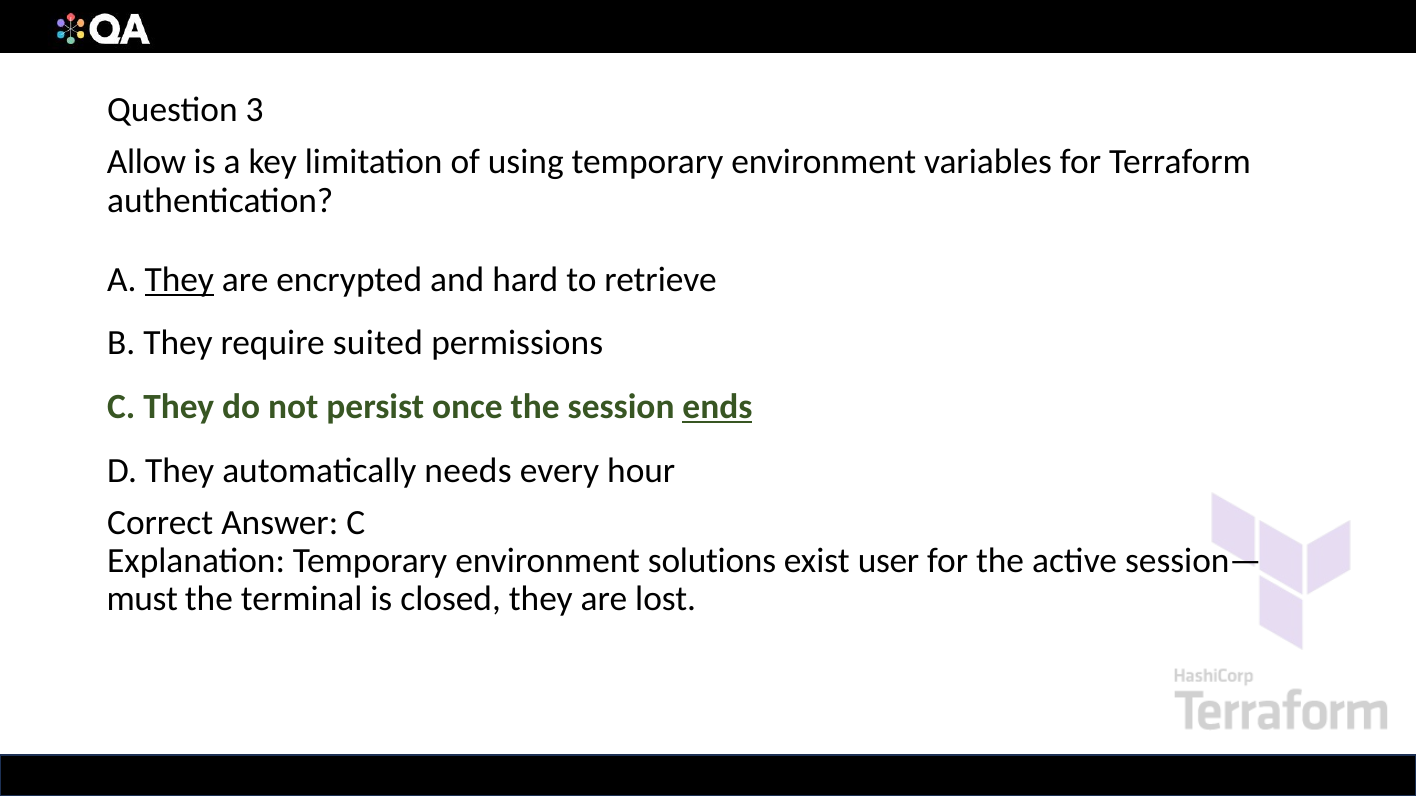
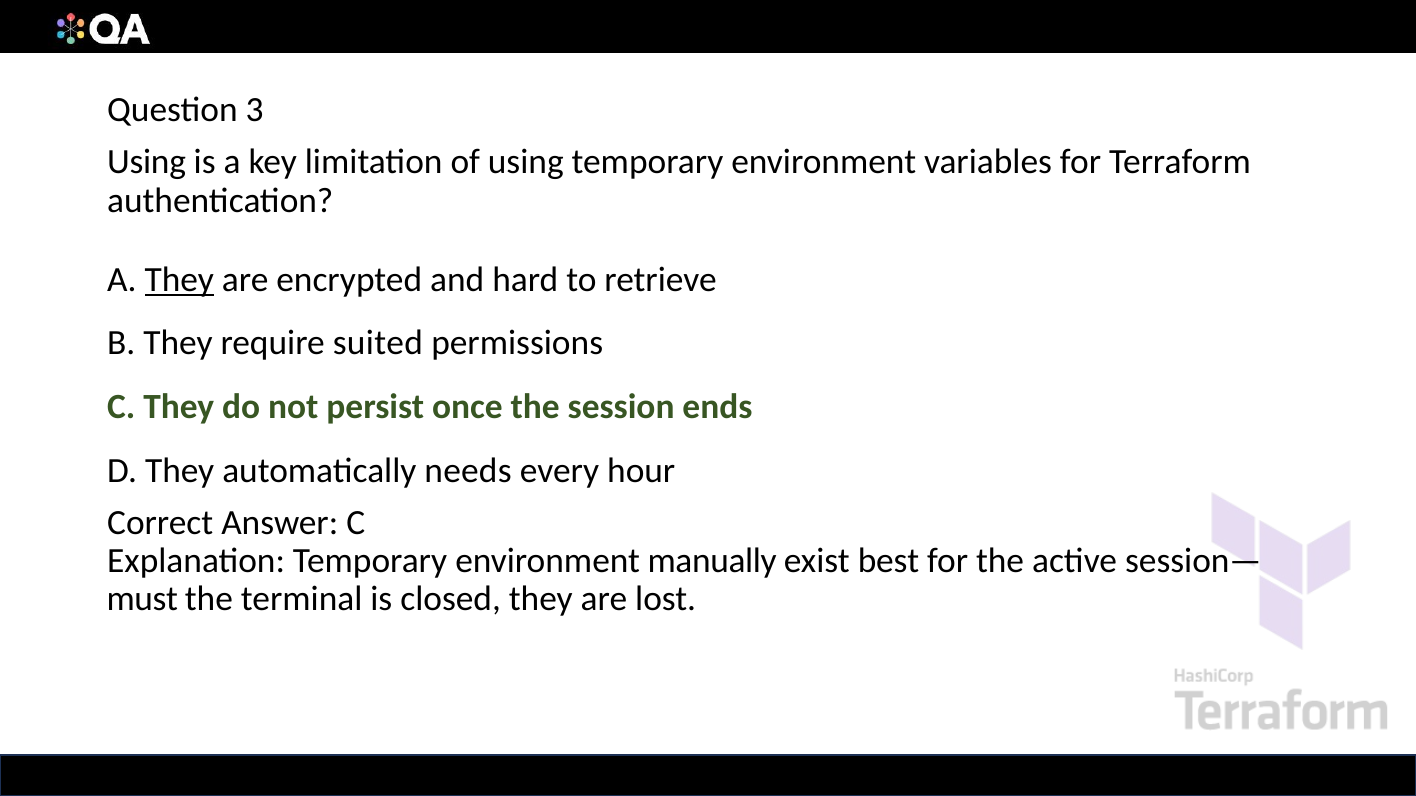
Allow: Allow -> Using (147, 162)
ends underline: present -> none (717, 407)
solutions: solutions -> manually (712, 561)
user: user -> best (888, 561)
